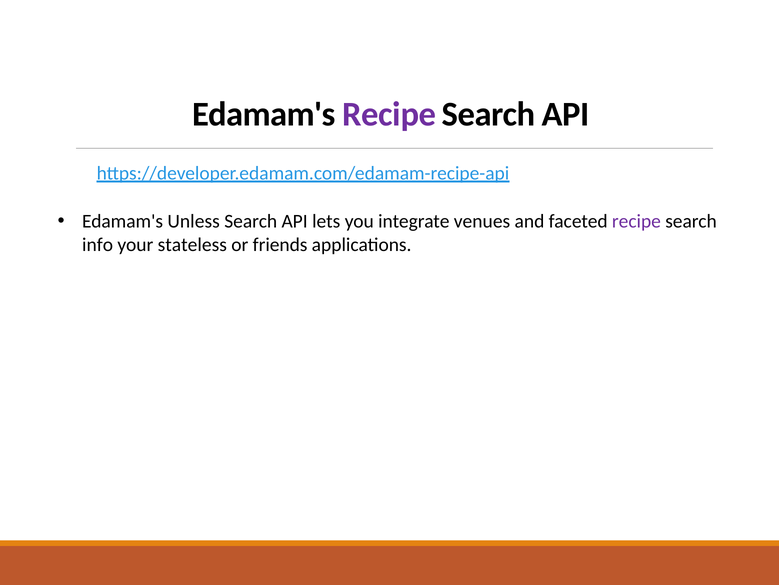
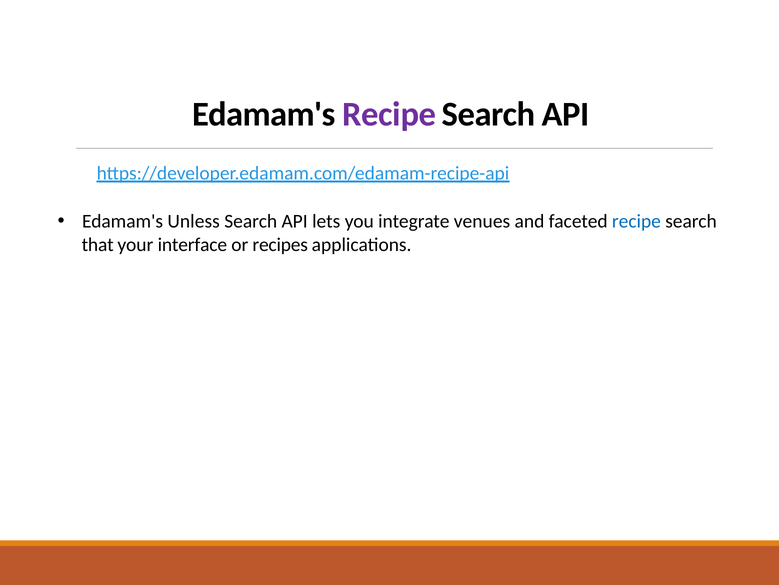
recipe colour: purple -> blue (636, 221)
info: info -> that (98, 244)
stateless: stateless -> interface (192, 244)
friends: friends -> recipes (280, 244)
